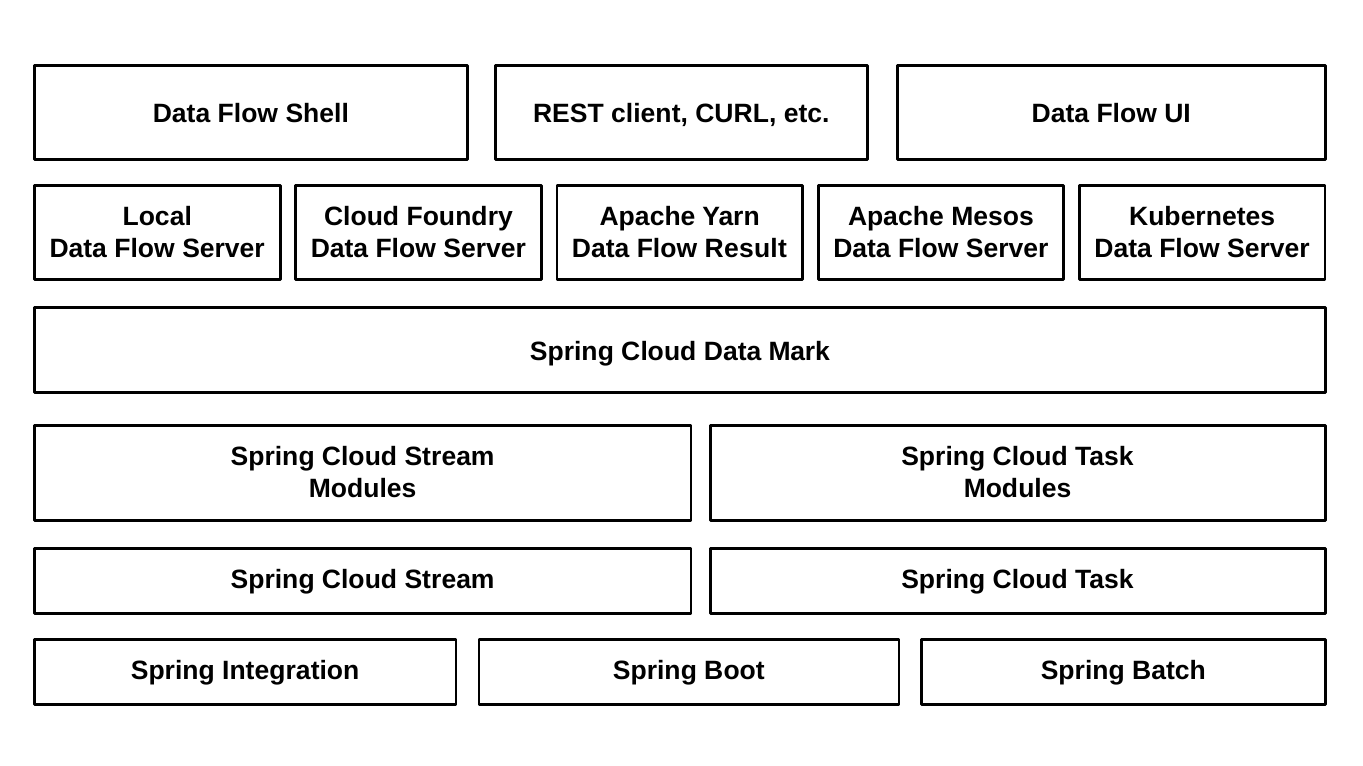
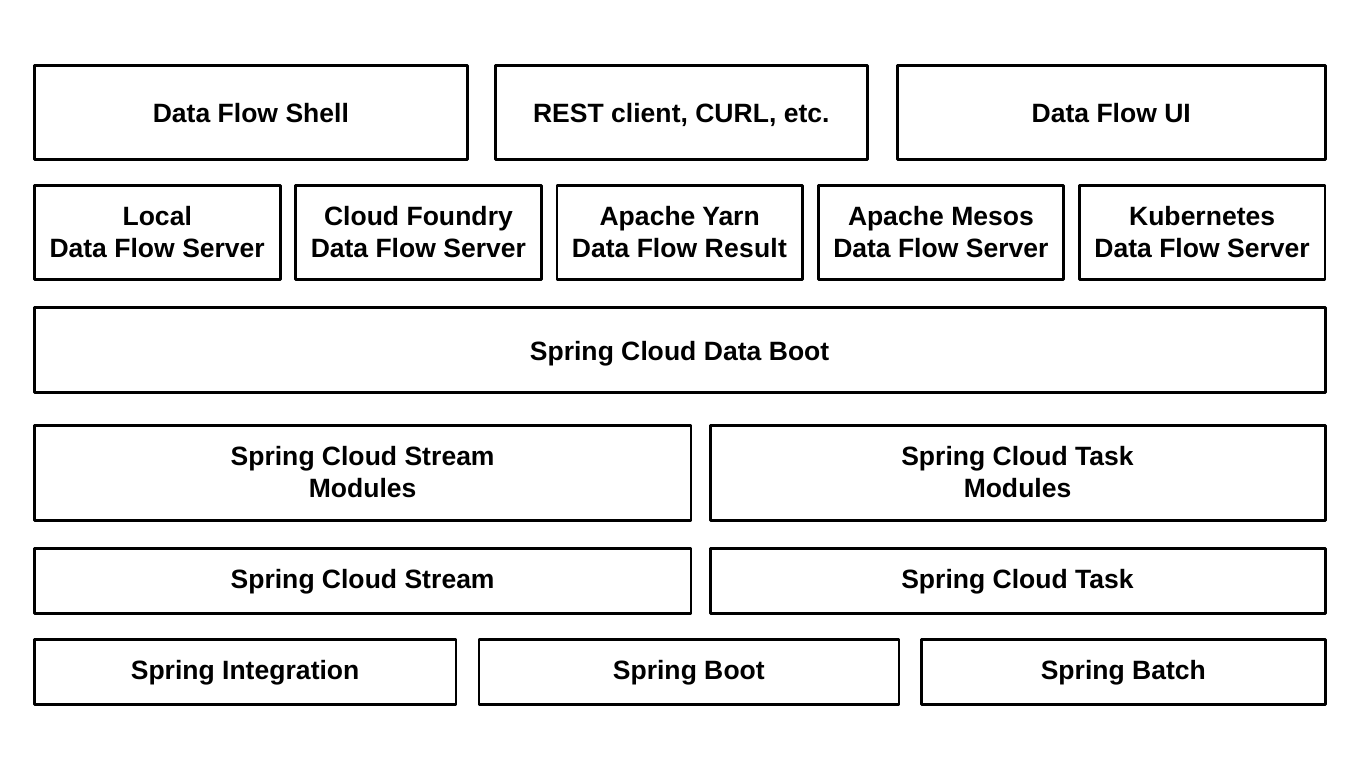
Data Mark: Mark -> Boot (799, 353)
